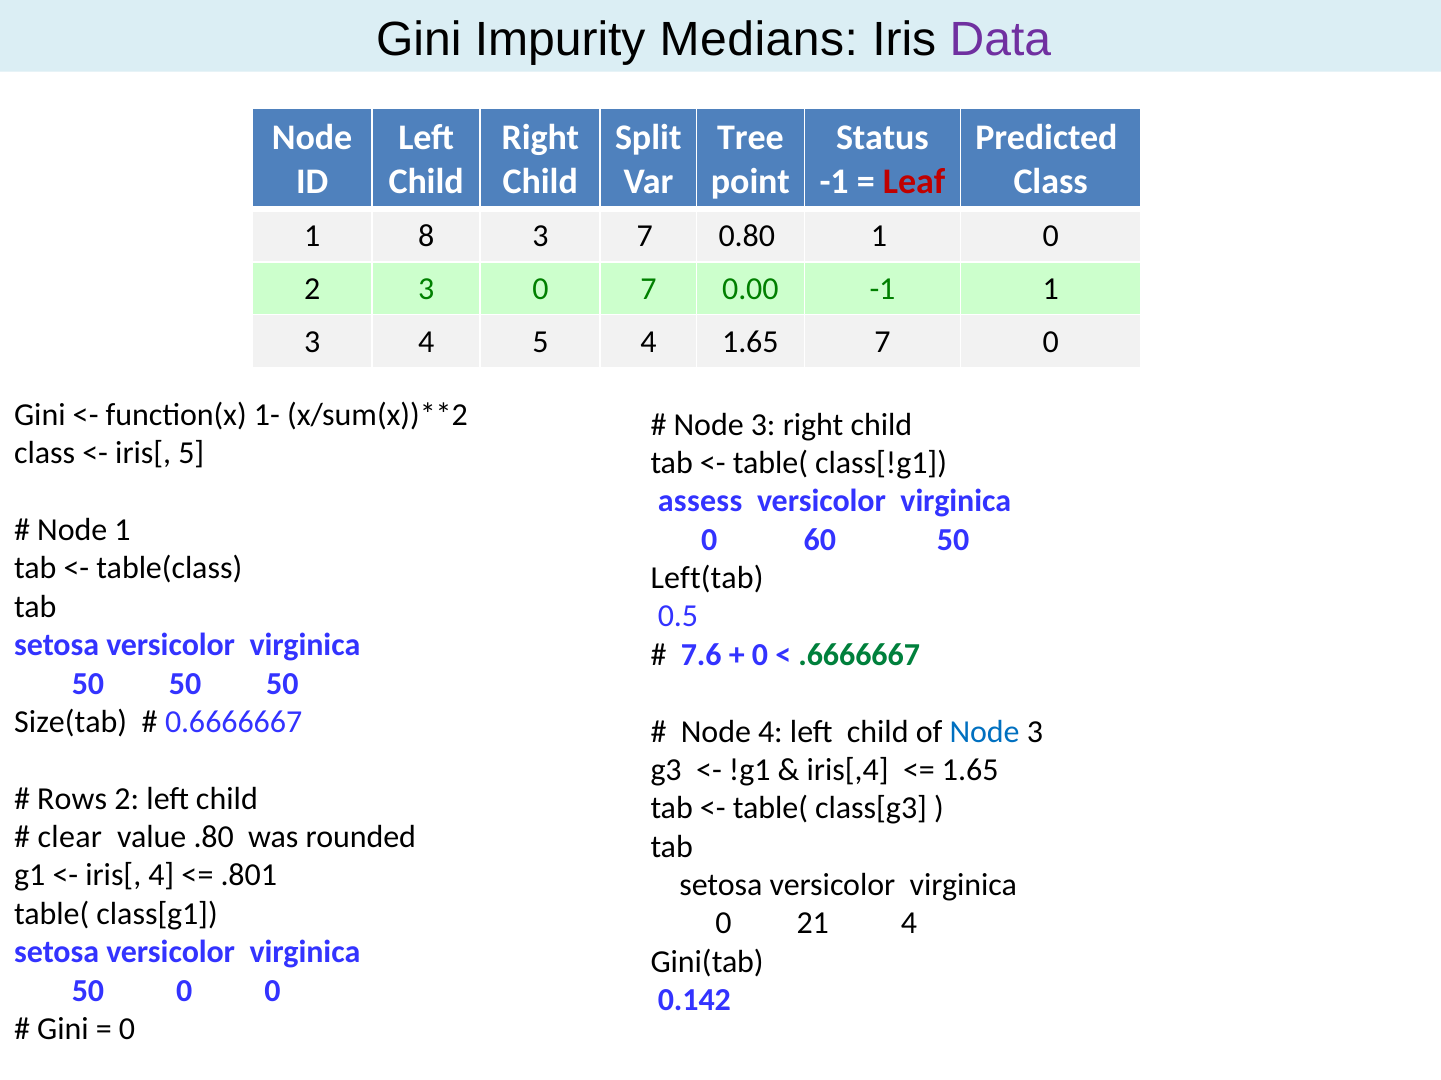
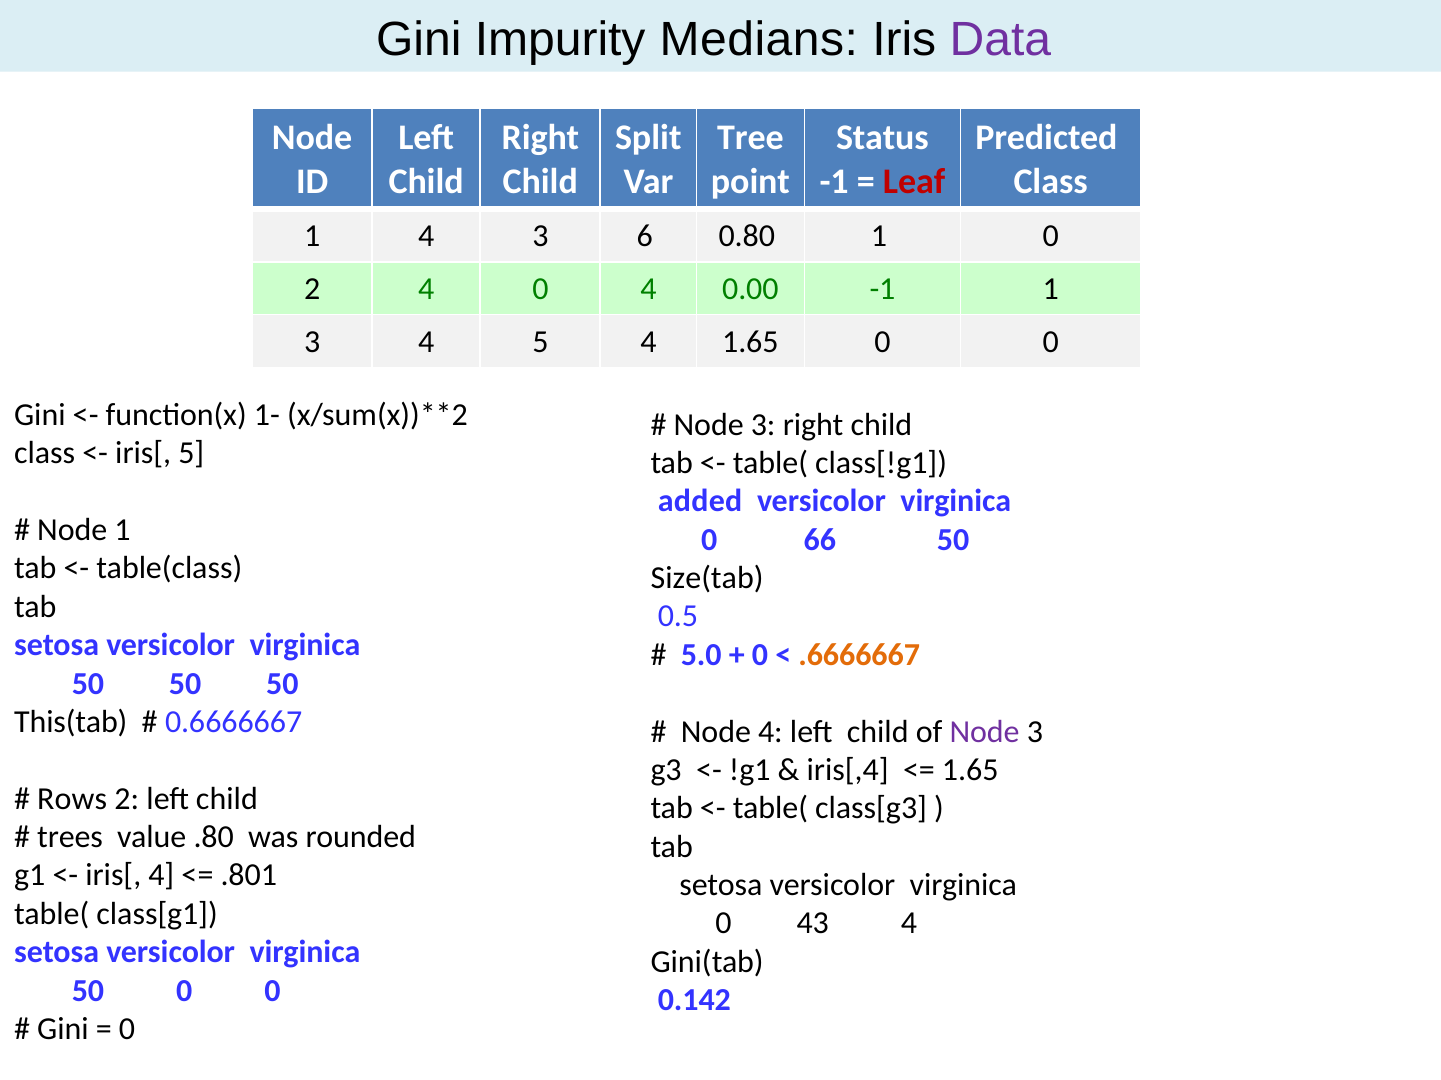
1 8: 8 -> 4 (426, 236)
3 7: 7 -> 6 (645, 236)
2 3: 3 -> 4 (426, 289)
0 7: 7 -> 4 (648, 289)
1.65 7: 7 -> 0 (883, 342)
assess: assess -> added (700, 502)
60: 60 -> 66 (820, 540)
Left(tab: Left(tab -> Size(tab (707, 578)
7.6: 7.6 -> 5.0 (701, 655)
.6666667 colour: green -> orange (859, 655)
Size(tab: Size(tab -> This(tab (71, 722)
Node colour: blue -> purple (985, 732)
clear: clear -> trees (70, 838)
21: 21 -> 43 (813, 924)
